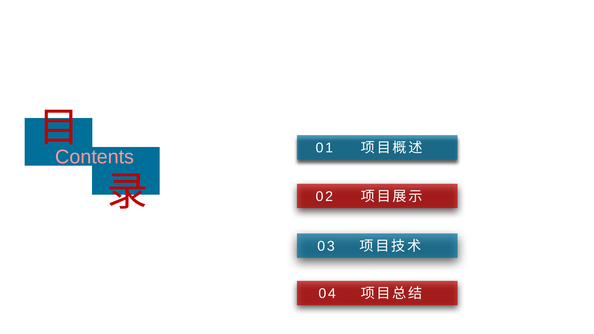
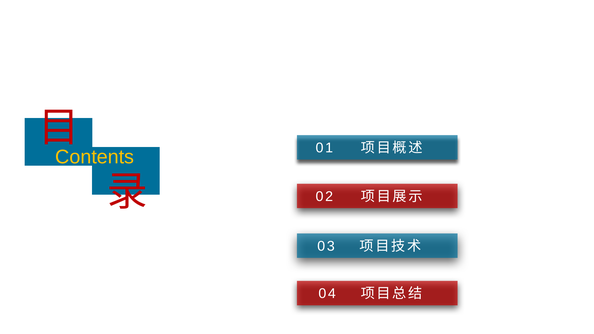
Contents colour: pink -> yellow (95, 157)
